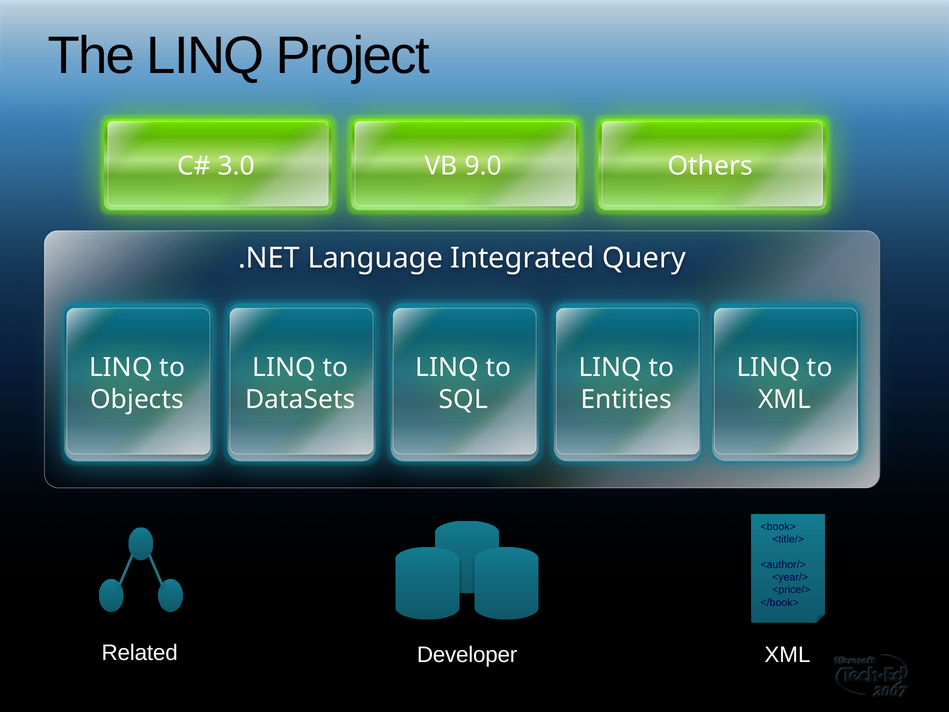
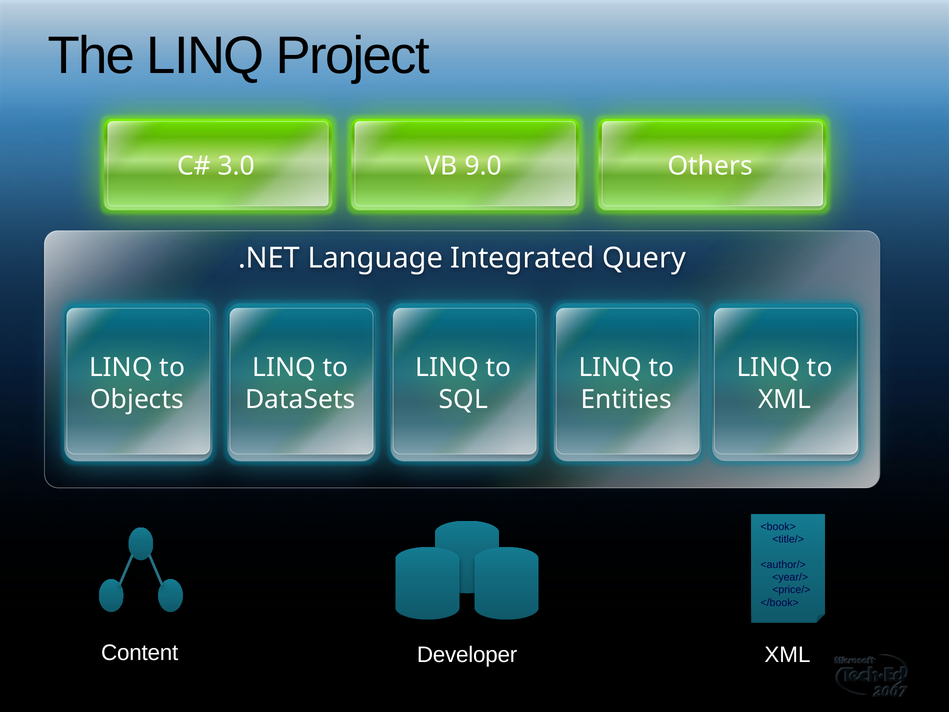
Related: Related -> Content (140, 653)
